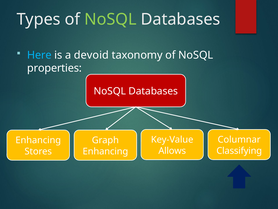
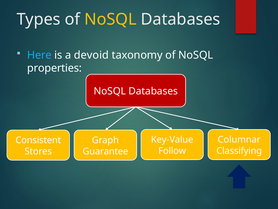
NoSQL colour: light green -> yellow (110, 19)
Enhancing: Enhancing -> Consistent (38, 140)
Allows: Allows -> Follow (172, 150)
Enhancing: Enhancing -> Guarantee (105, 151)
